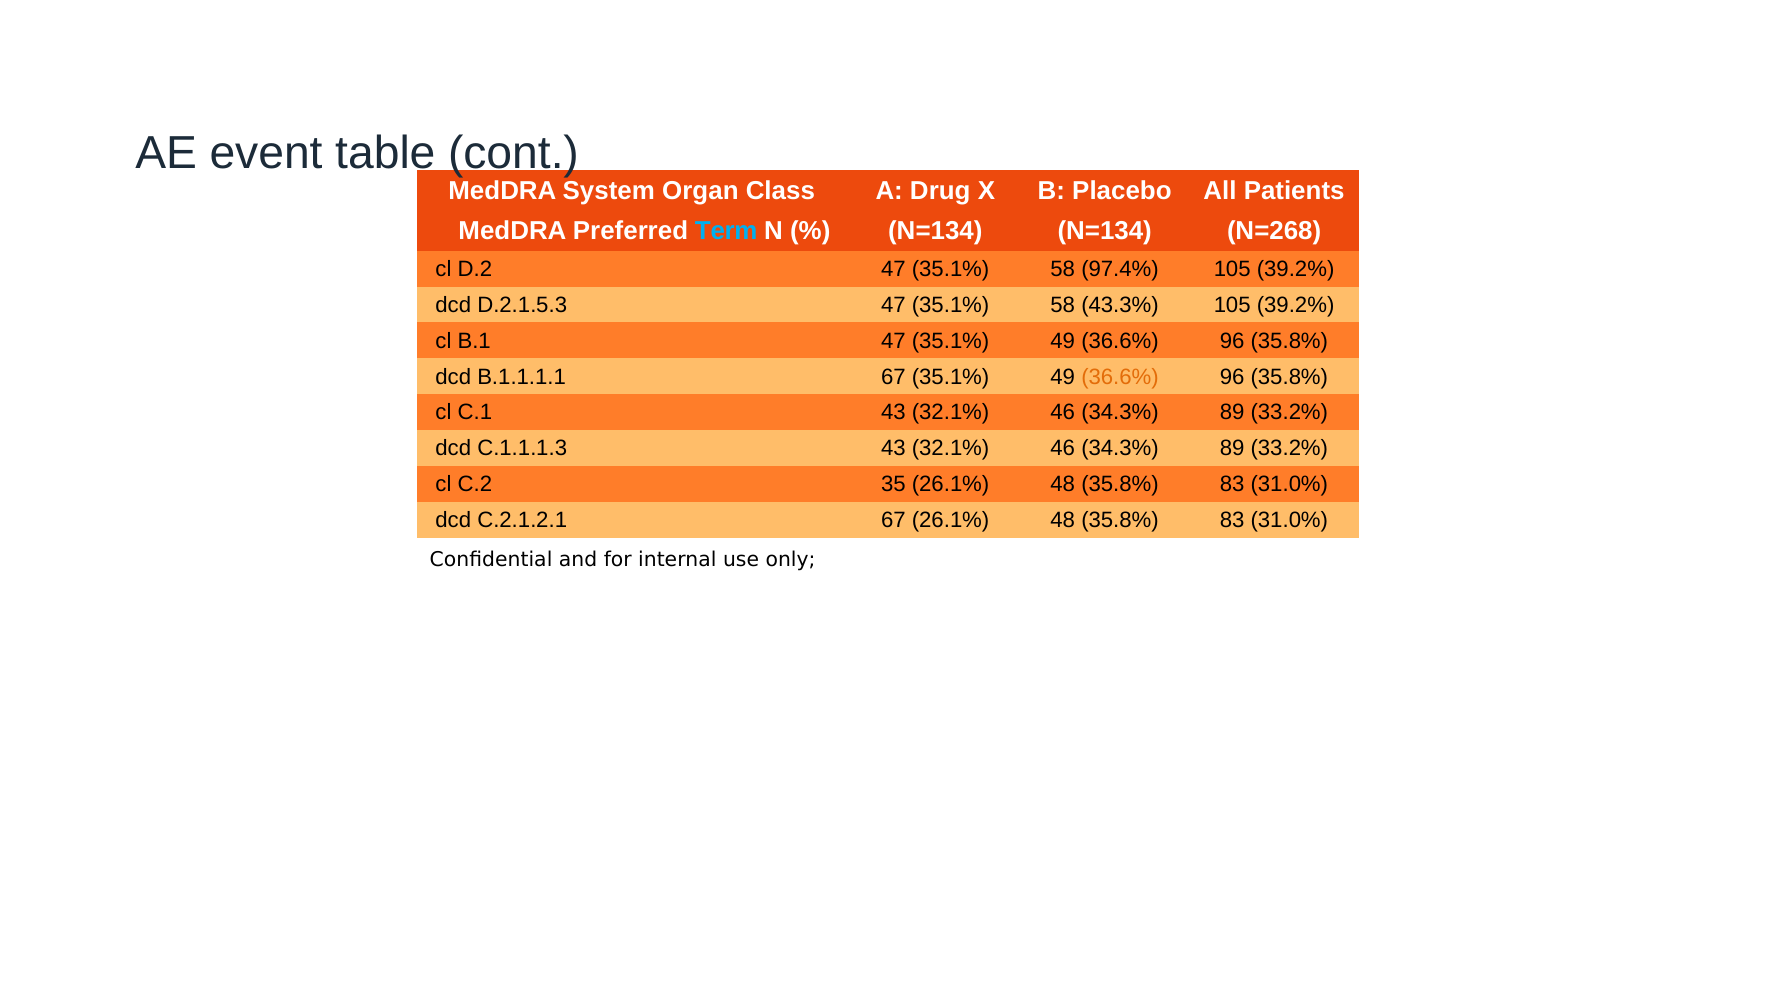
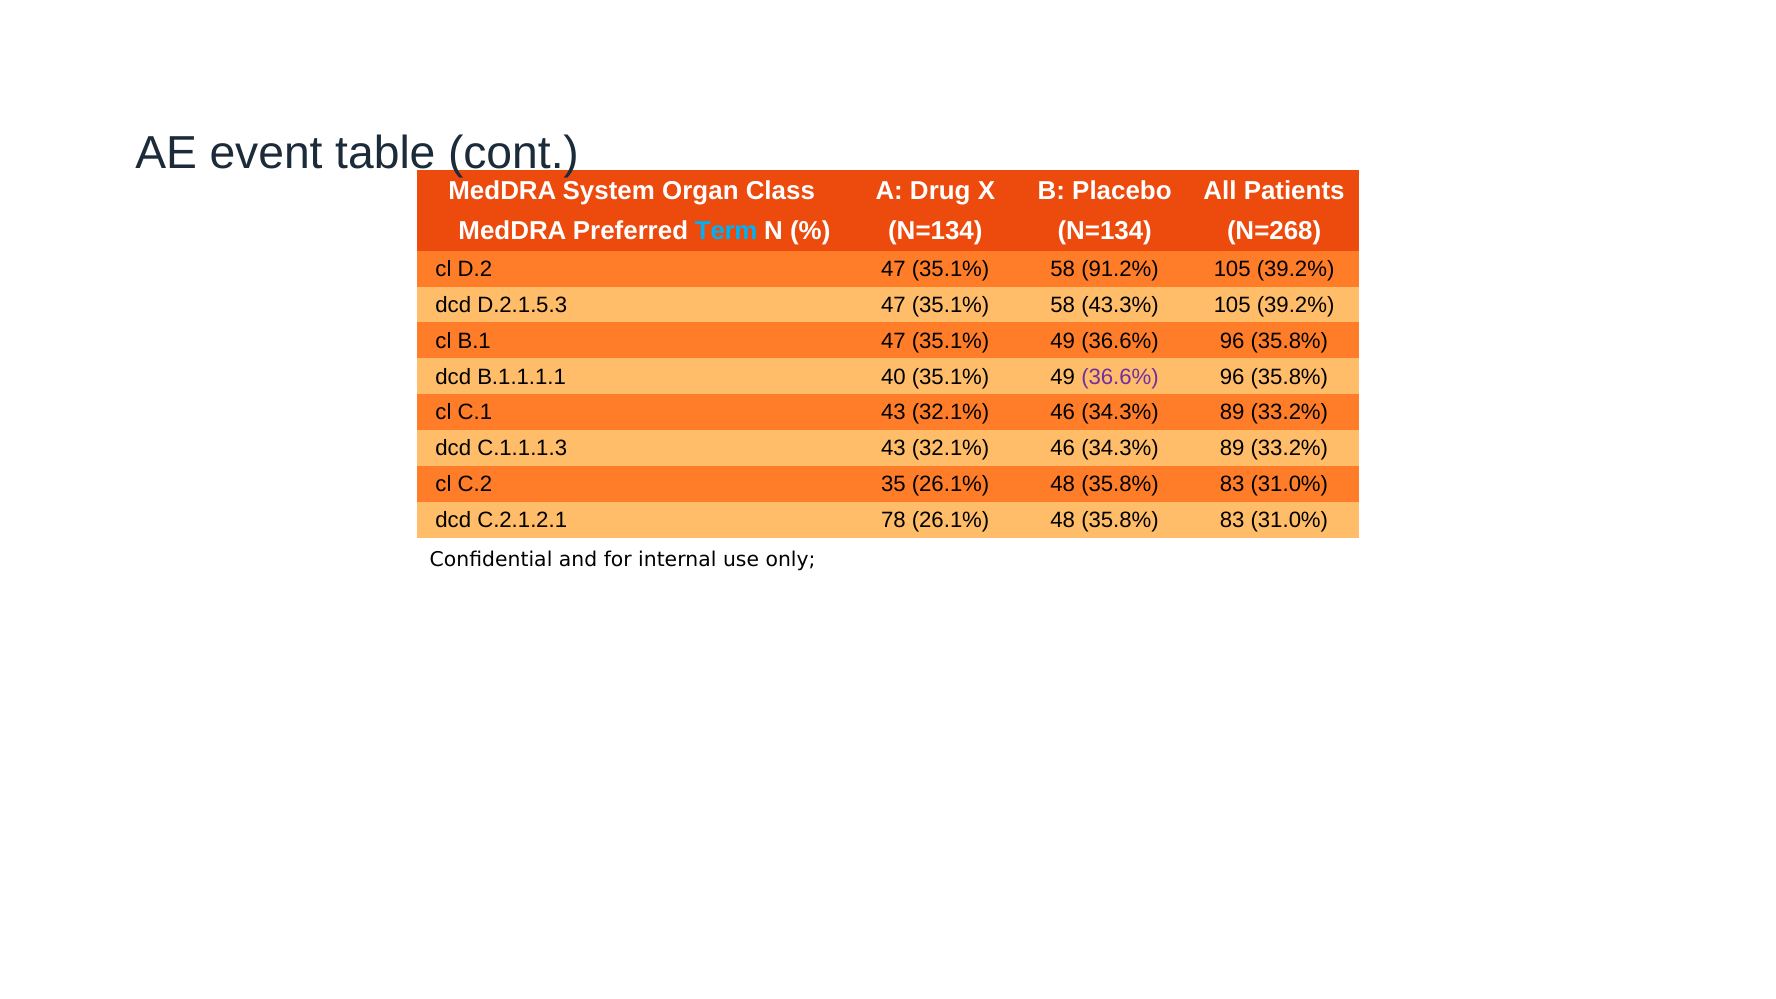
97.4%: 97.4% -> 91.2% (1120, 269)
B.1.1.1.1 67: 67 -> 40 (893, 377)
36.6% colour: orange -> purple (1120, 377)
C.2.1.2.1 67: 67 -> 78 (893, 520)
